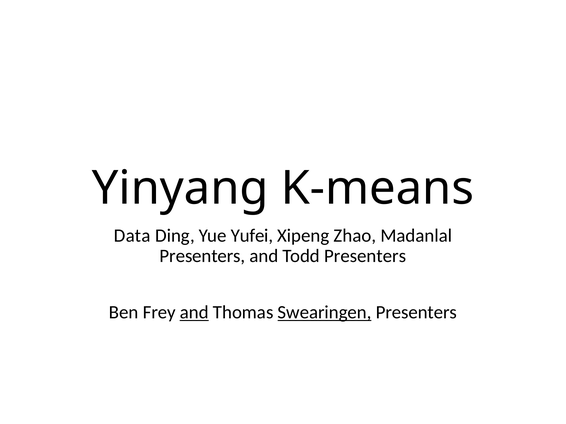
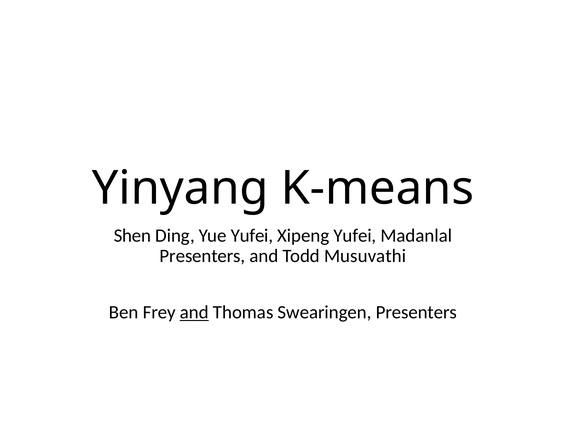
Data: Data -> Shen (132, 236)
Xipeng Zhao: Zhao -> Yufei (355, 236)
Todd Presenters: Presenters -> Musuvathi (365, 256)
Swearingen underline: present -> none (325, 313)
